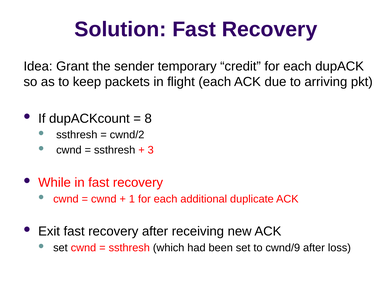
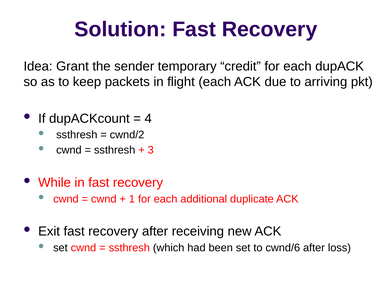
8: 8 -> 4 (148, 119)
cwnd/9: cwnd/9 -> cwnd/6 (283, 248)
